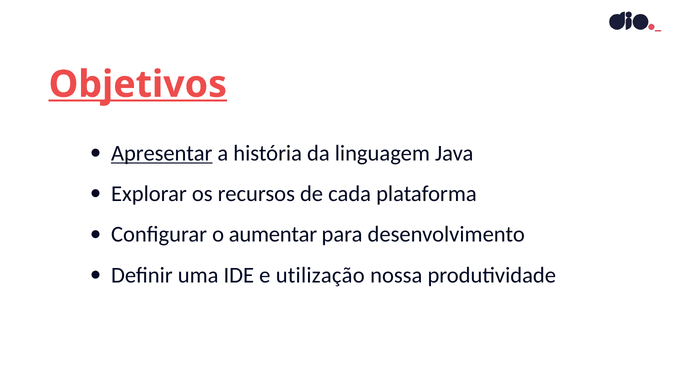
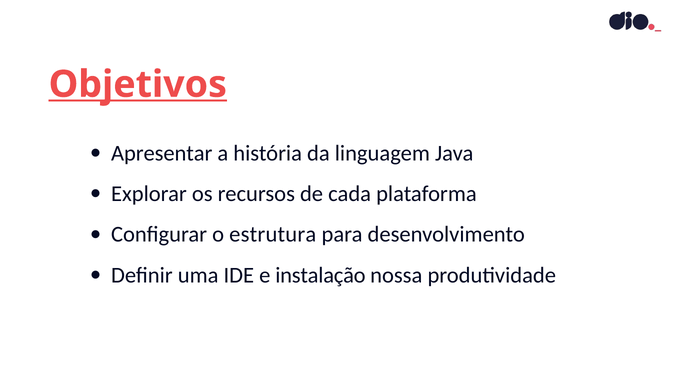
Apresentar underline: present -> none (162, 153)
aumentar: aumentar -> estrutura (273, 234)
utilização: utilização -> instalação (320, 275)
